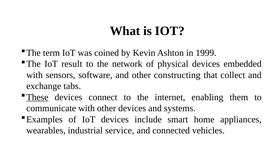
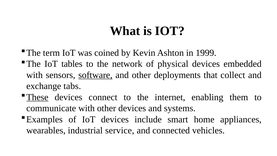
result: result -> tables (72, 64)
software underline: none -> present (95, 75)
constructing: constructing -> deployments (177, 75)
